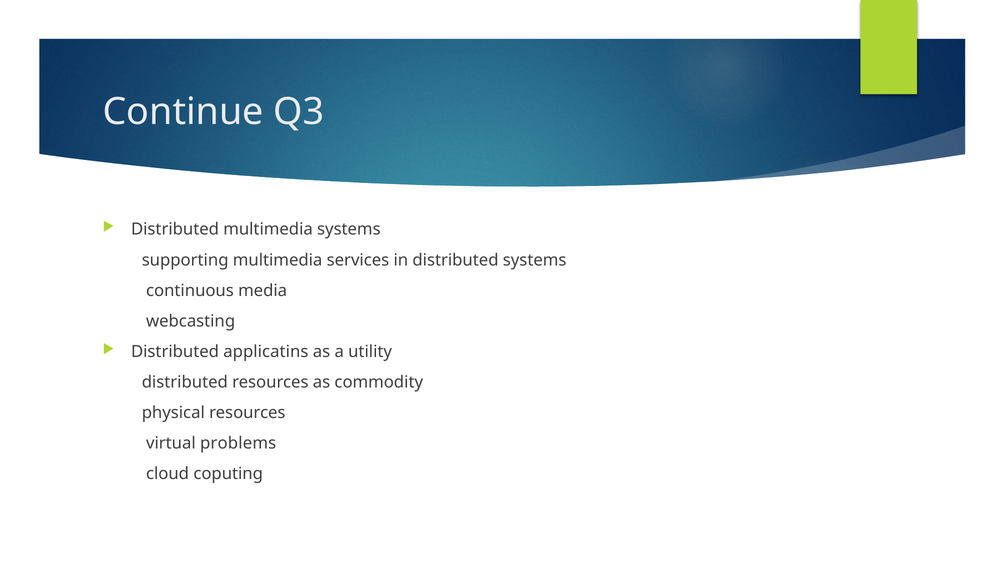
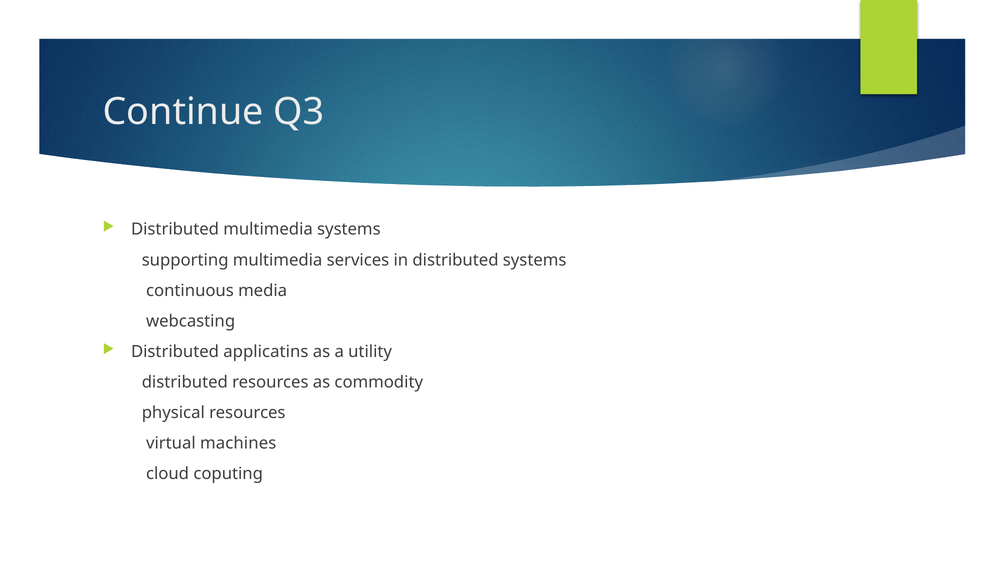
problems: problems -> machines (238, 444)
